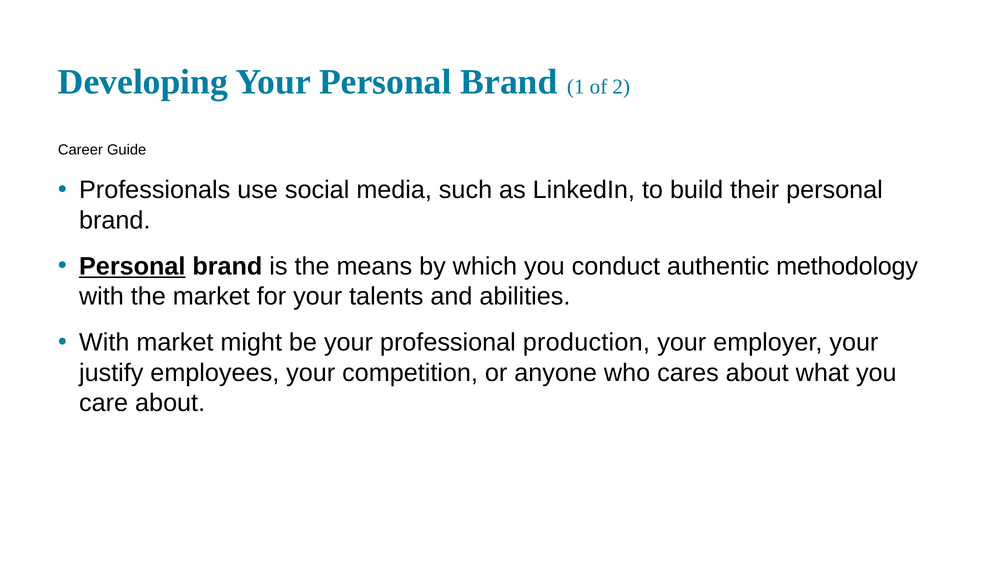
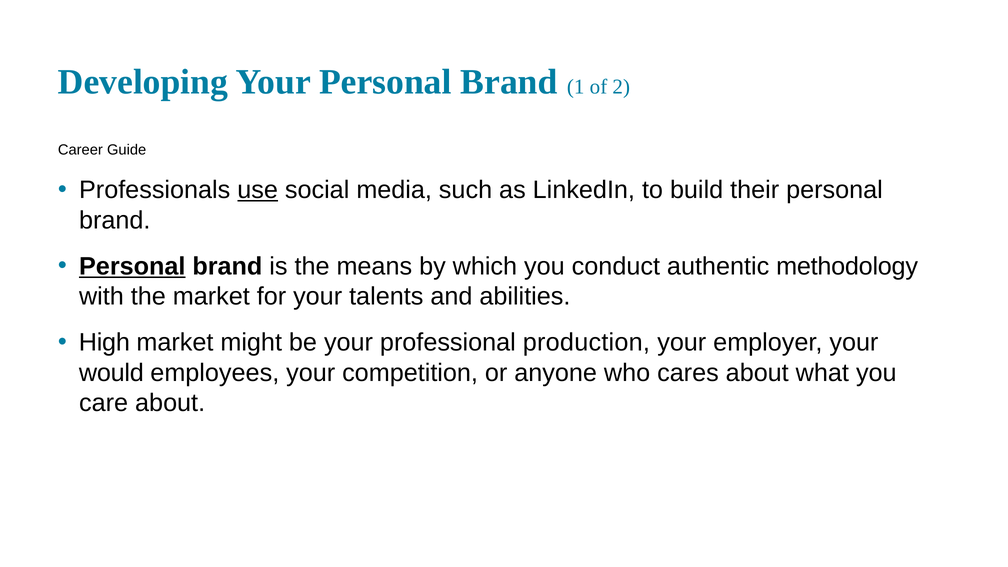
use underline: none -> present (258, 190)
With: With -> High (104, 343)
justify: justify -> would (111, 373)
